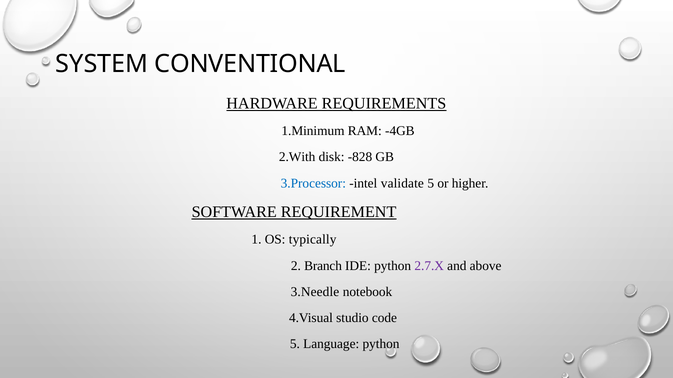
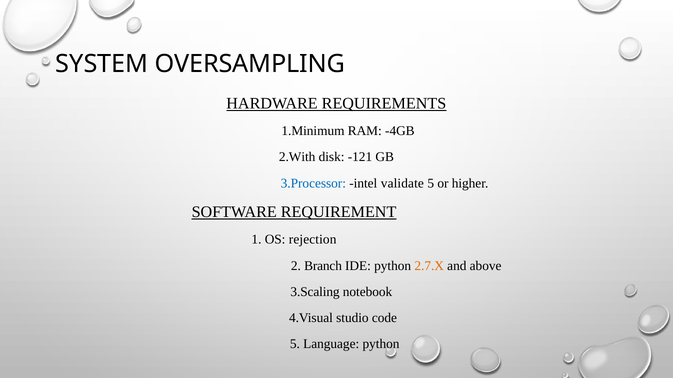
CONVENTIONAL: CONVENTIONAL -> OVERSAMPLING (250, 64)
-828: -828 -> -121 (360, 157)
typically: typically -> rejection (313, 240)
2.7.X colour: purple -> orange (429, 266)
3.Needle: 3.Needle -> 3.Scaling (315, 292)
